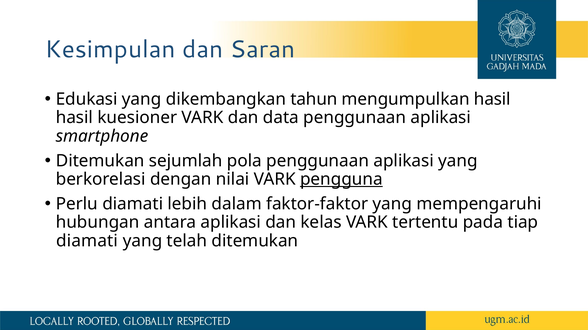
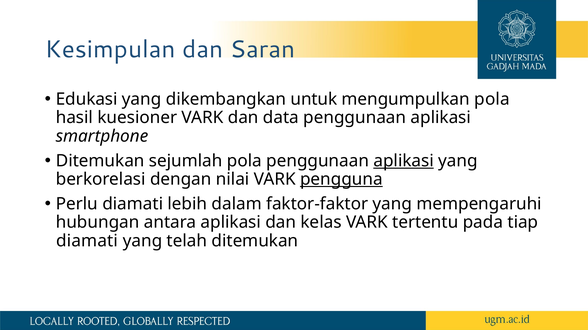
tahun: tahun -> untuk (314, 99)
mengumpulkan hasil: hasil -> pola (492, 99)
aplikasi underline: none -> present (404, 161)
